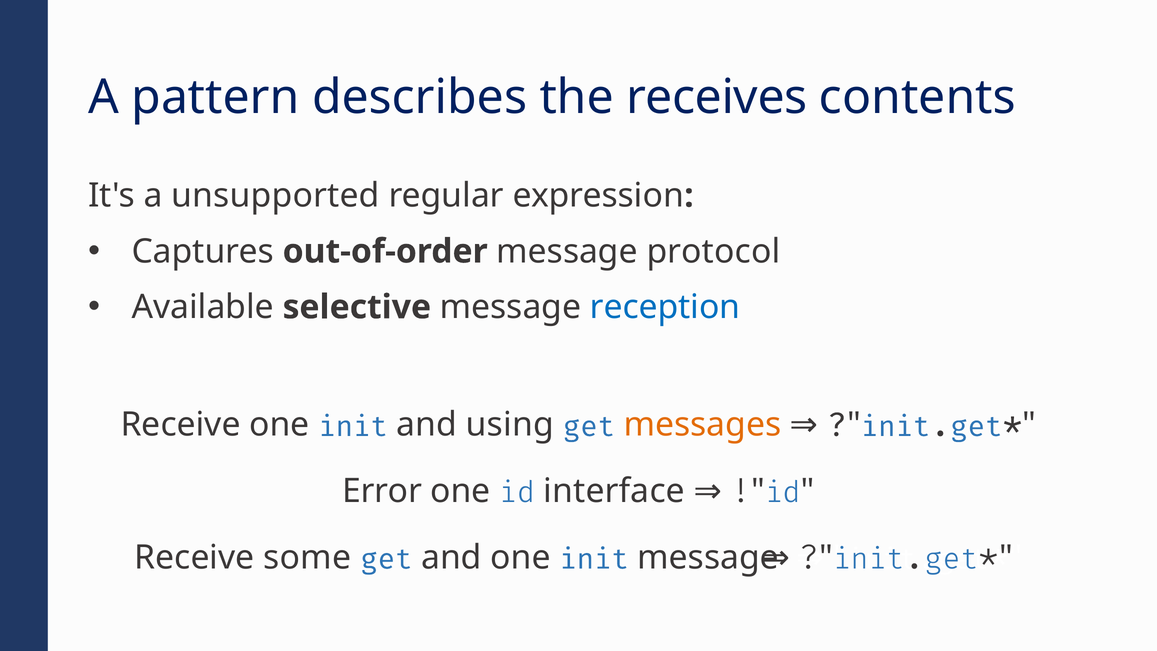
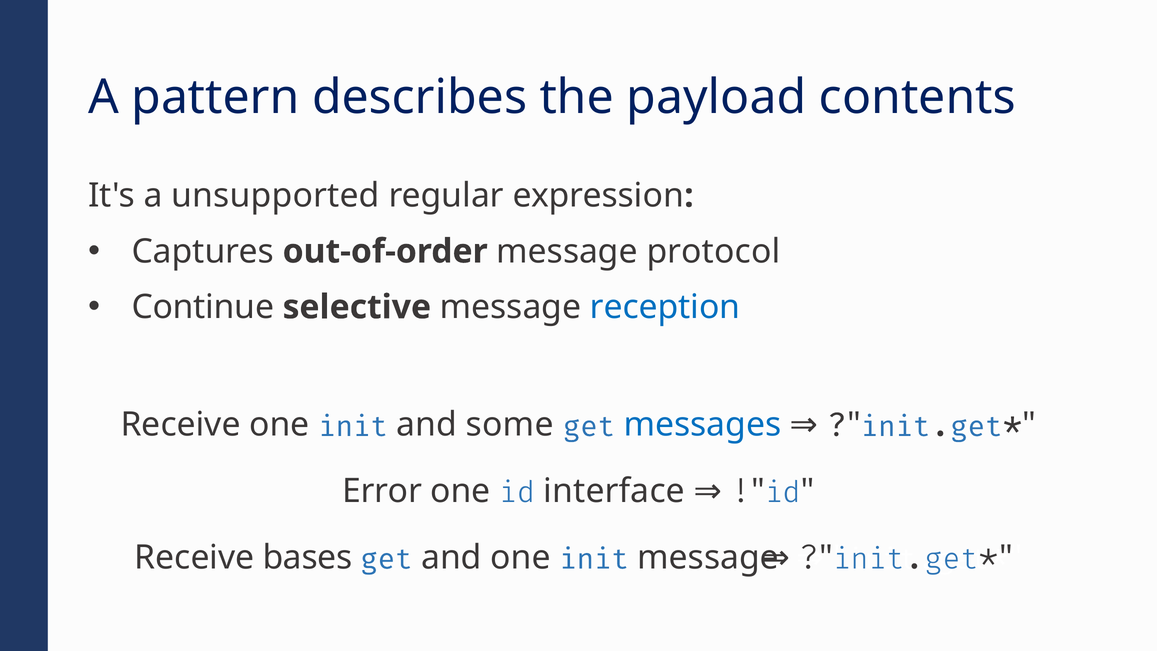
receives: receives -> payload (716, 97)
Available: Available -> Continue (203, 307)
using: using -> some (510, 425)
messages colour: orange -> blue (702, 425)
some: some -> bases (307, 557)
